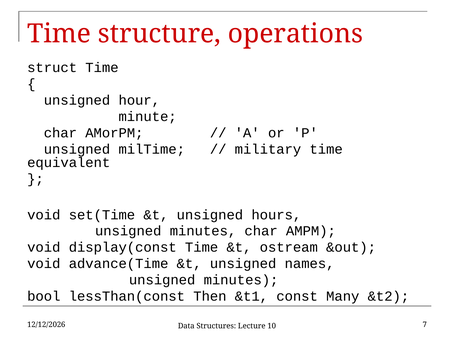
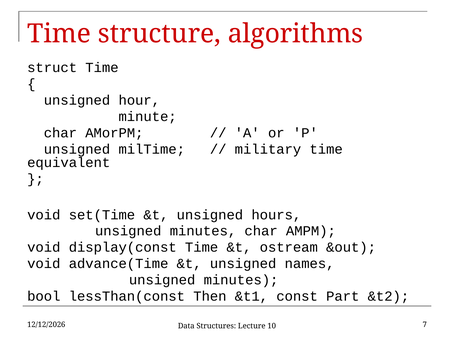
operations: operations -> algorithms (296, 34)
Many: Many -> Part (343, 297)
